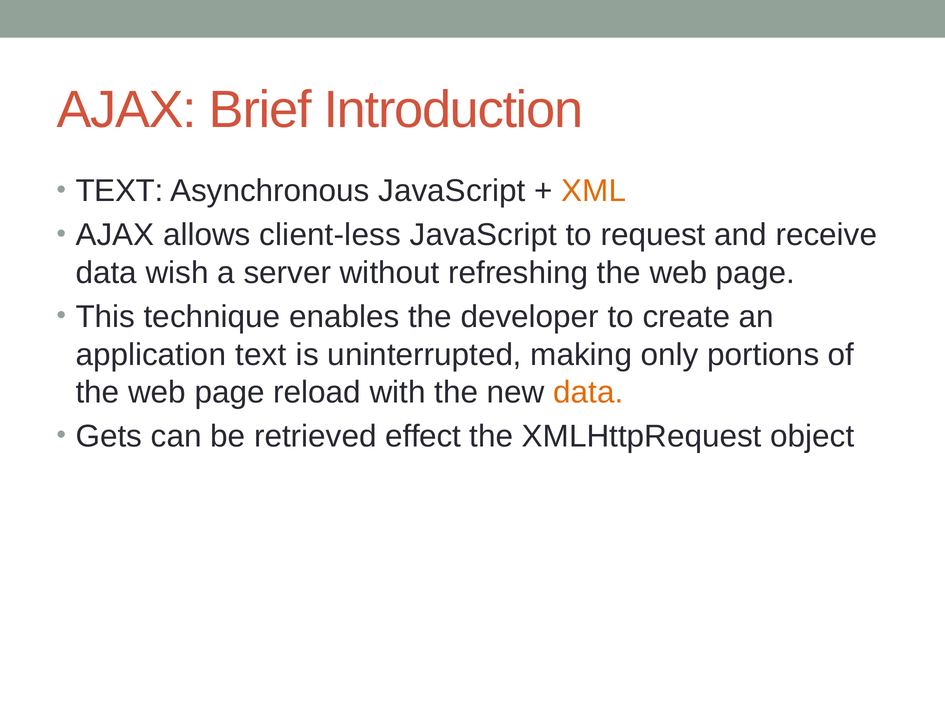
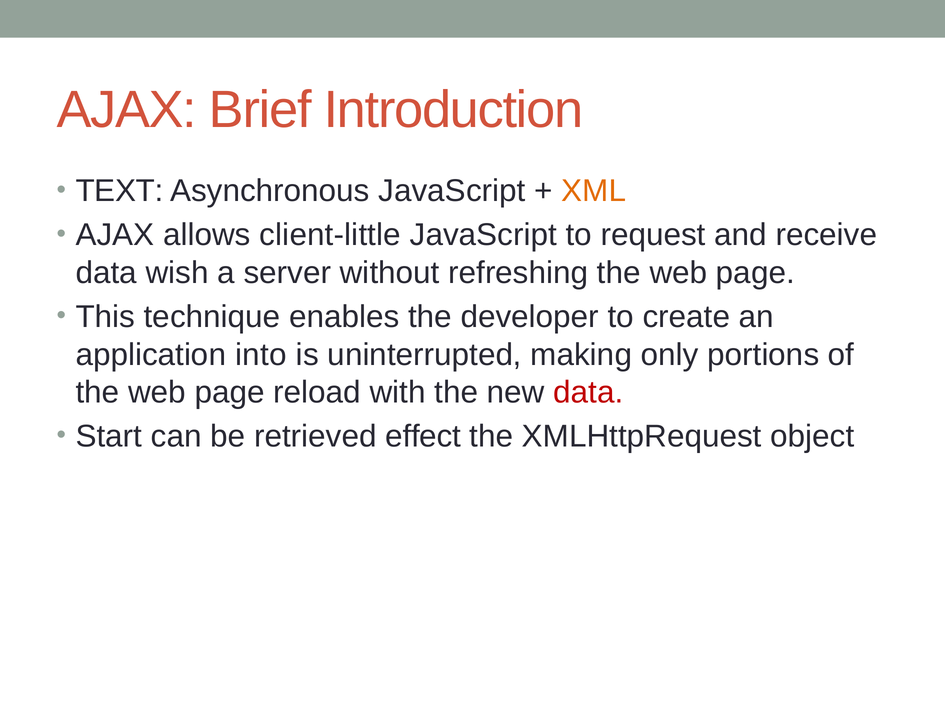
client-less: client-less -> client-little (330, 235)
application text: text -> into (261, 355)
data colour: orange -> red (588, 393)
Gets: Gets -> Start (109, 437)
